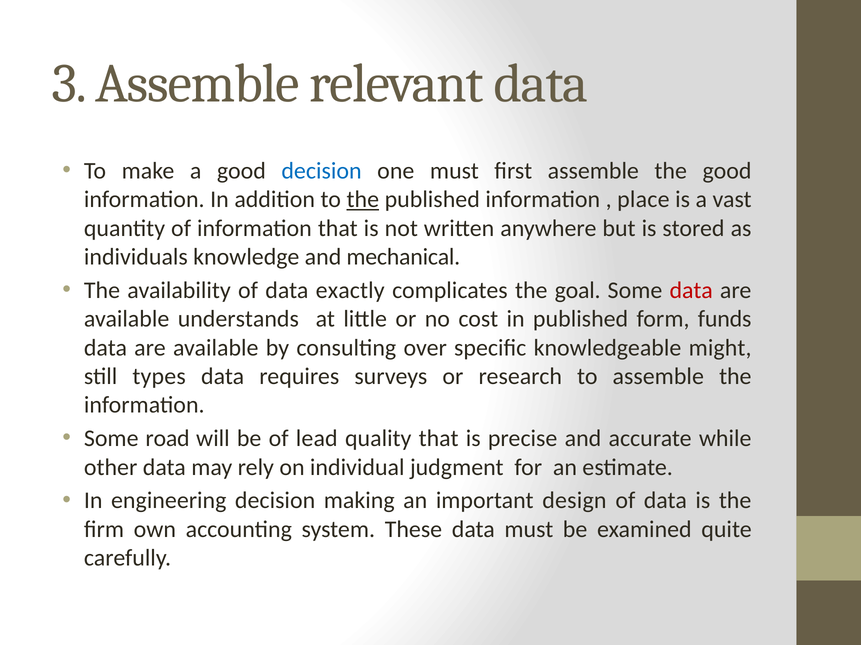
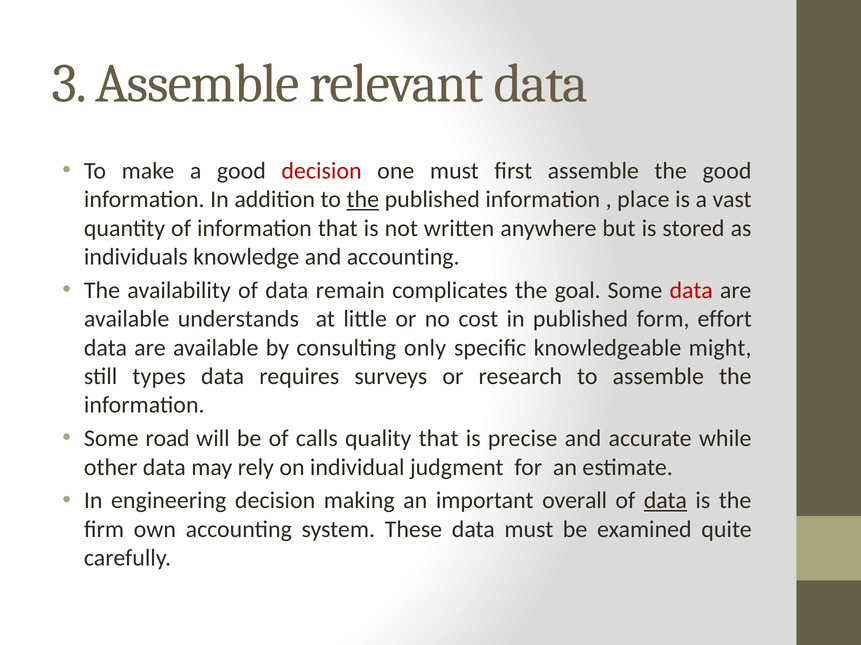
decision colour: blue -> red (322, 171)
and mechanical: mechanical -> accounting (403, 257)
exactly: exactly -> remain (350, 291)
funds: funds -> effort (725, 319)
over: over -> only (425, 348)
lead: lead -> calls (317, 439)
design: design -> overall (575, 501)
data underline: none -> present (665, 501)
